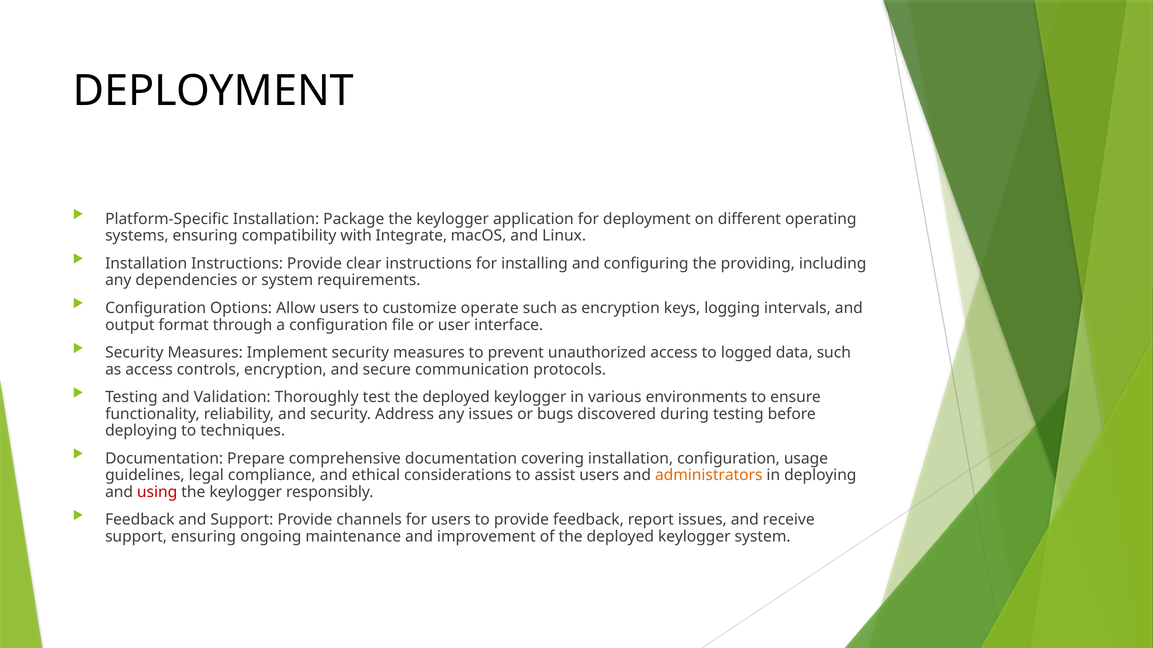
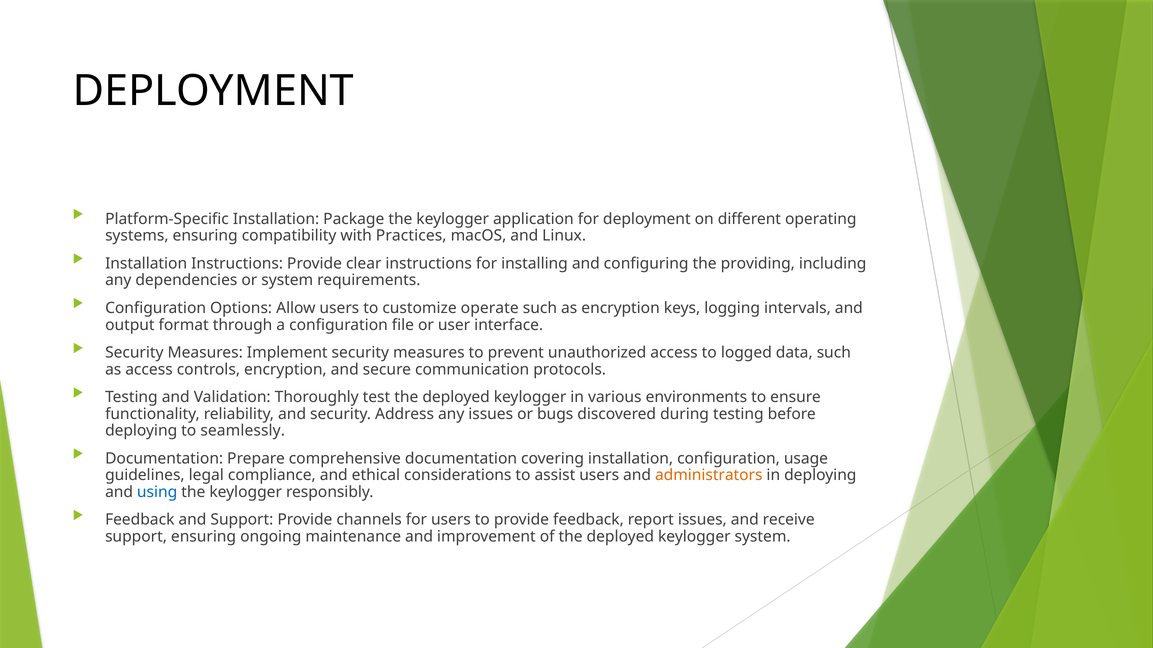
Integrate: Integrate -> Practices (411, 236)
techniques: techniques -> seamlessly (243, 431)
using colour: red -> blue (157, 493)
